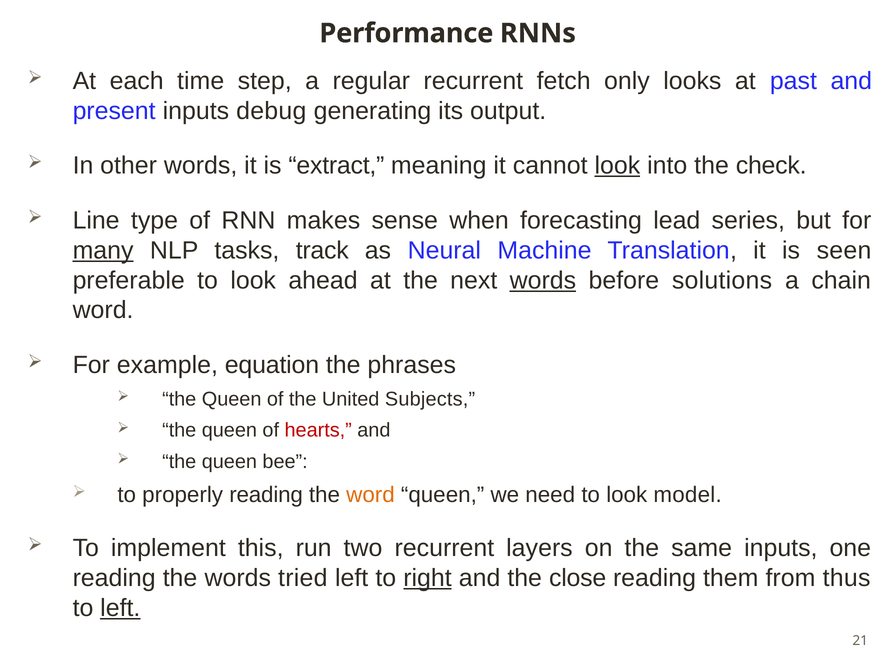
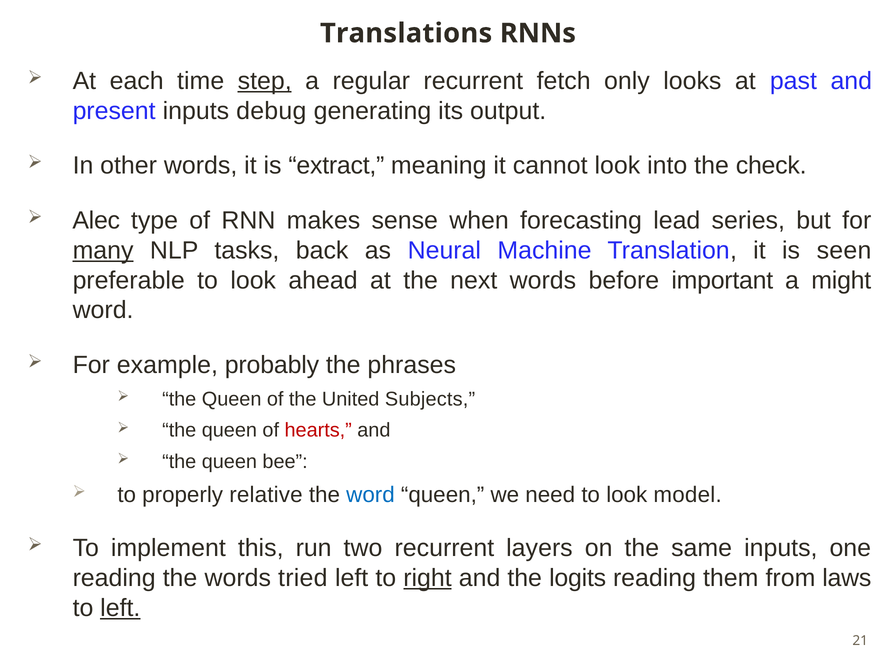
Performance: Performance -> Translations (406, 33)
step underline: none -> present (265, 81)
look underline: present -> none (617, 166)
Line: Line -> Alec (96, 220)
track: track -> back (322, 250)
words underline: present -> none (543, 280)
solutions: solutions -> important (722, 280)
chain: chain -> might (841, 280)
equation: equation -> probably (272, 365)
properly reading: reading -> relative (266, 495)
word colour: orange -> blue (371, 495)
close: close -> logits (578, 578)
thus: thus -> laws (847, 578)
